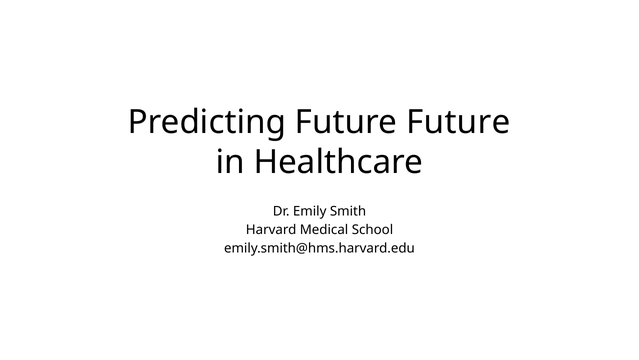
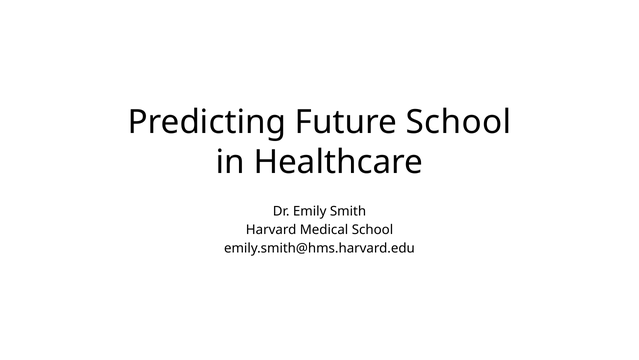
Future Future: Future -> School (458, 122)
